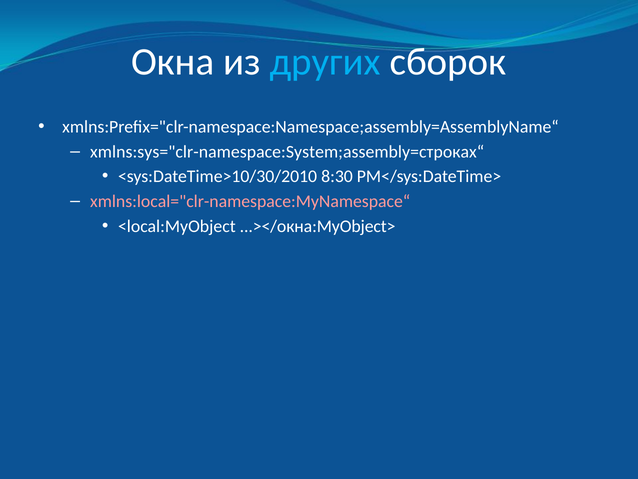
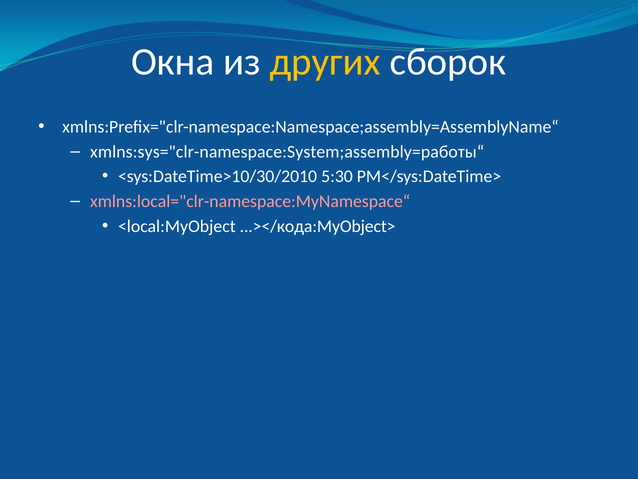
других colour: light blue -> yellow (325, 62)
xmlns:sys="clr-namespace:System;assembly=строках“: xmlns:sys="clr-namespace:System;assembly=строках“ -> xmlns:sys="clr-namespace:System;assembly=работы“ (287, 152)
8:30: 8:30 -> 5:30 (337, 176)
...></окна:MyObject>: ...></окна:MyObject> -> ...></кода:MyObject> (318, 226)
